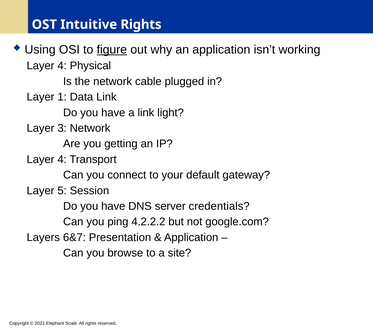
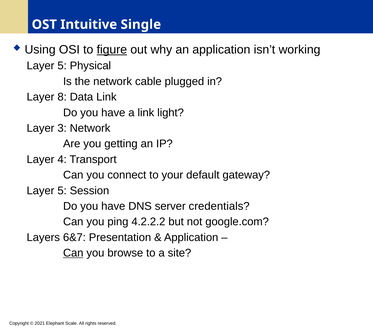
Intuitive Rights: Rights -> Single (141, 24)
4: 4 -> 5 (62, 66)
1: 1 -> 8 (62, 97)
Can underline: none -> present (73, 252)
